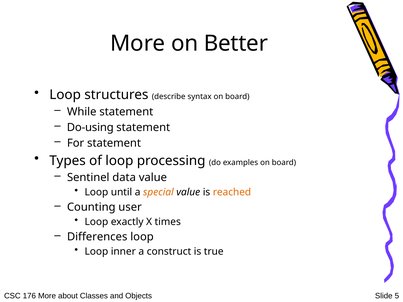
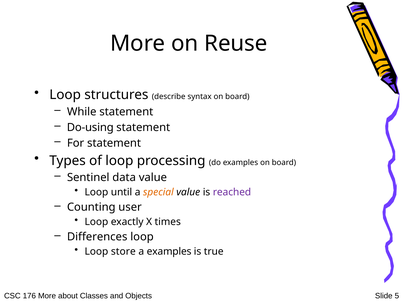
Better: Better -> Reuse (236, 44)
reached colour: orange -> purple (232, 192)
inner: inner -> store (123, 252)
a construct: construct -> examples (169, 252)
